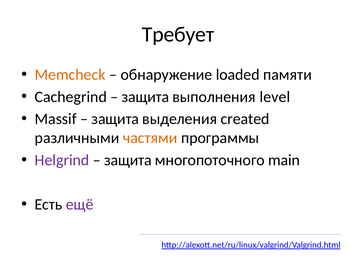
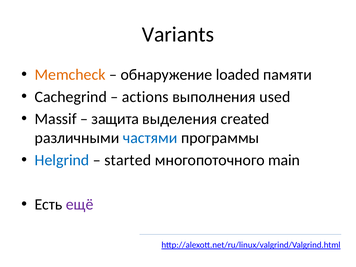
Требует: Требует -> Variants (178, 34)
защита: защита -> actions (145, 97)
level: level -> used (275, 97)
частями colour: orange -> blue (150, 138)
Helgrind colour: purple -> blue (62, 160)
защита: защита -> started (128, 160)
